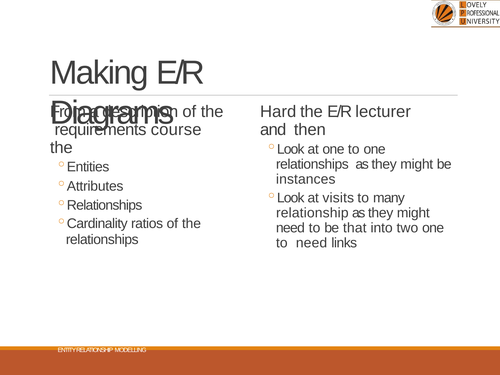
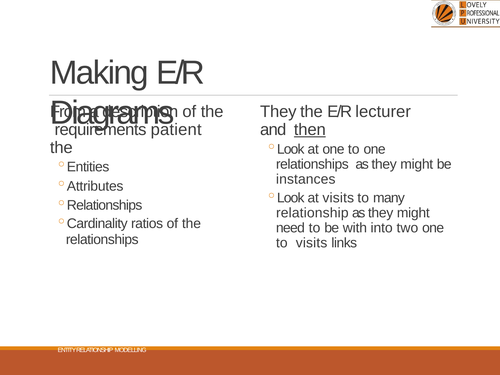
Hard: Hard -> They (278, 112)
course: course -> patient (176, 130)
then underline: none -> present (310, 130)
that: that -> with (355, 228)
to need: need -> visits (312, 243)
